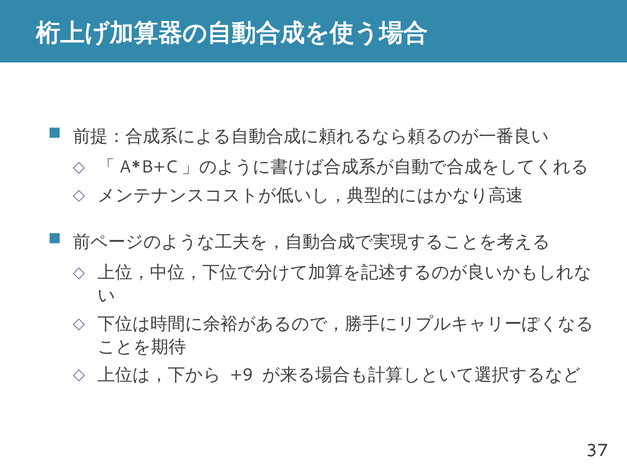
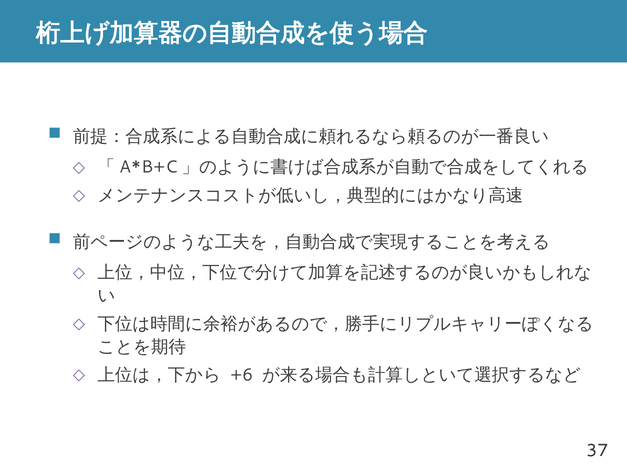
+9: +9 -> +6 (242, 375)
